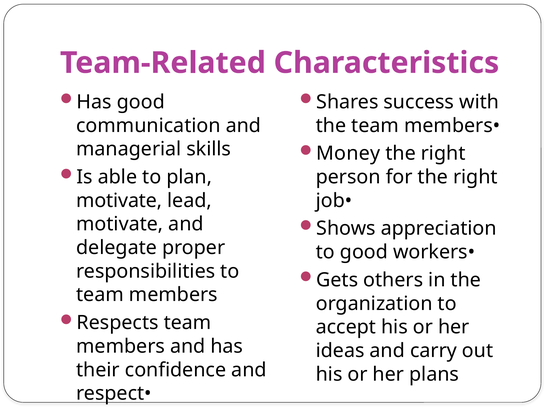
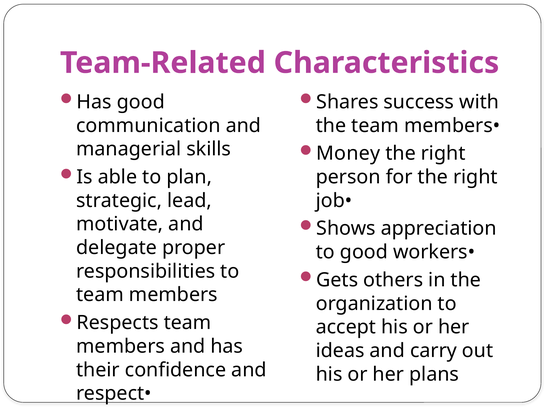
motivate: motivate -> strategic (119, 201)
